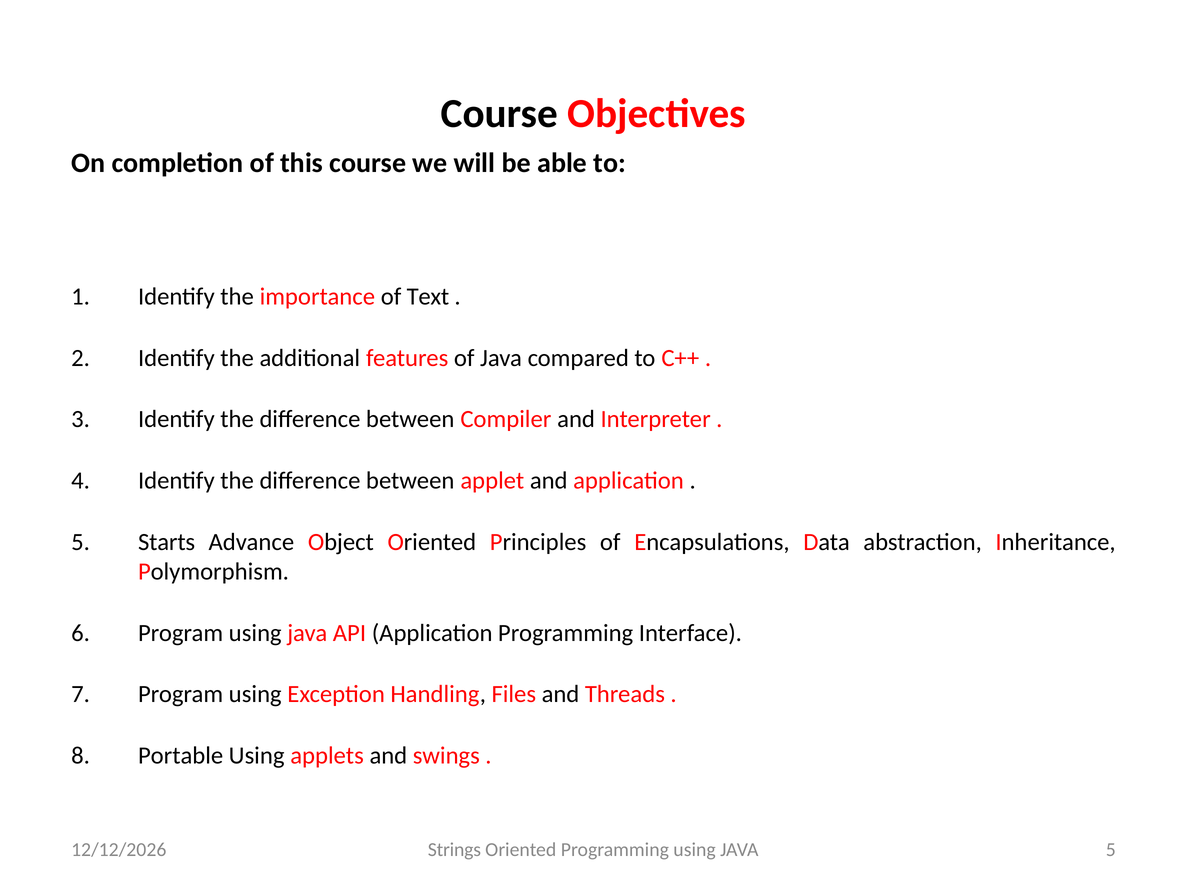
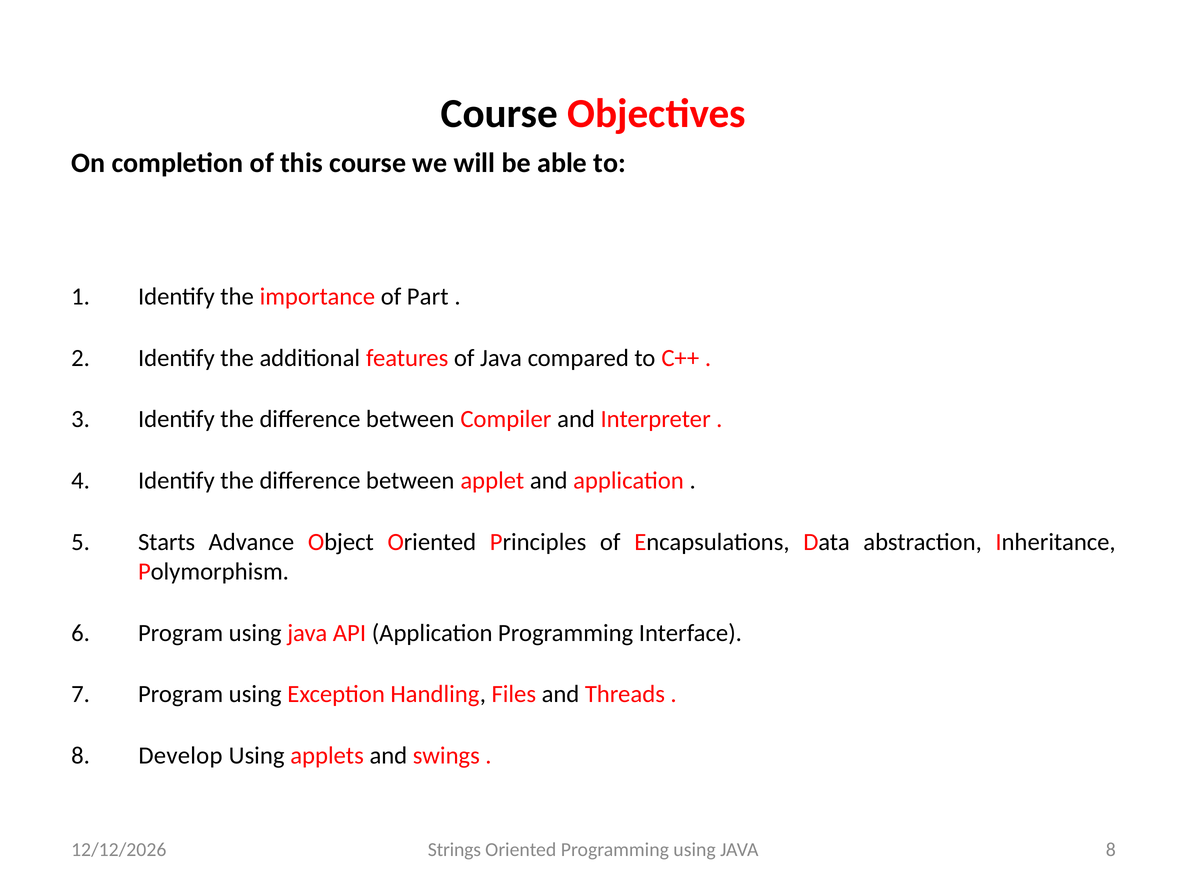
Text: Text -> Part (428, 297)
Portable: Portable -> Develop (180, 756)
JAVA 5: 5 -> 8 (1111, 850)
